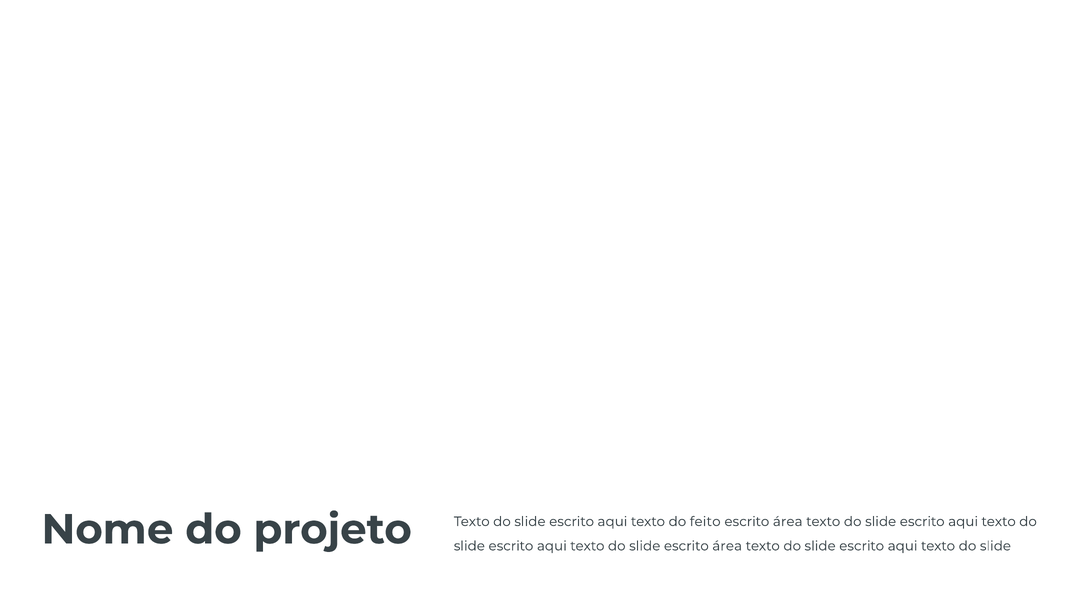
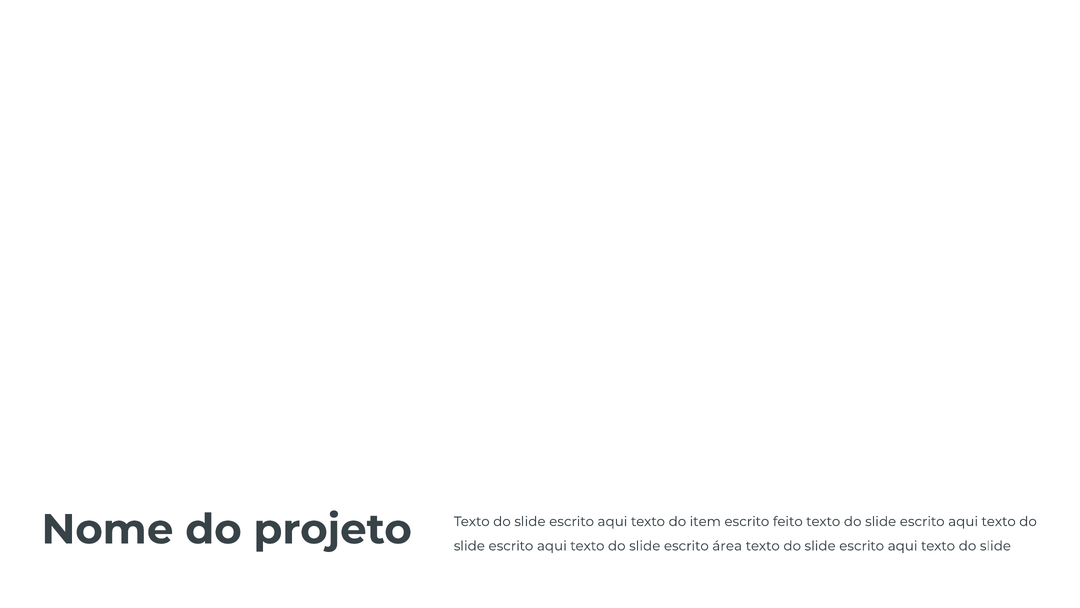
feito: feito -> item (705, 521)
área: área -> feito (788, 521)
